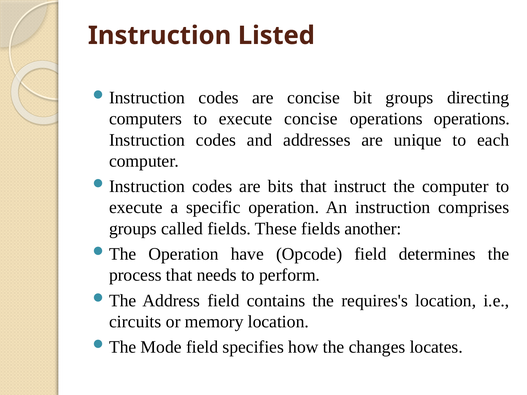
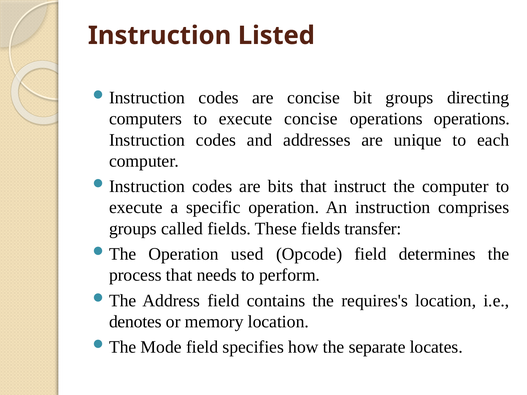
another: another -> transfer (373, 229)
have: have -> used (247, 254)
circuits: circuits -> denotes (135, 322)
changes: changes -> separate (377, 347)
